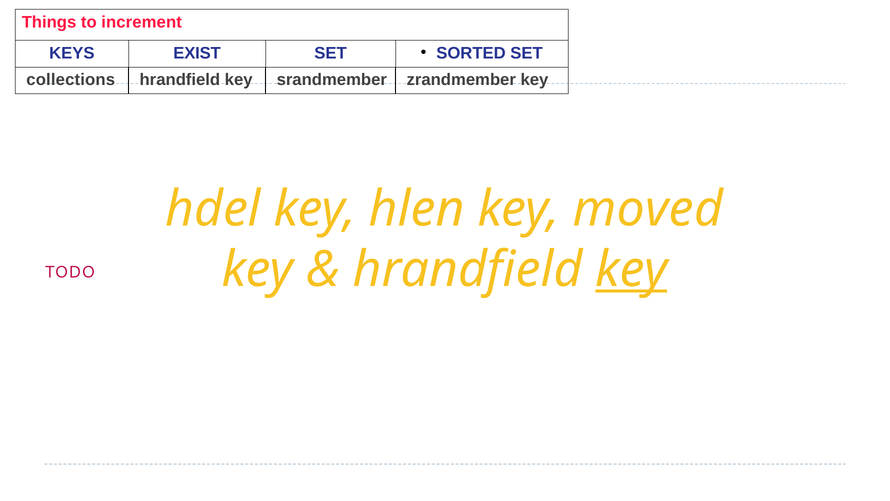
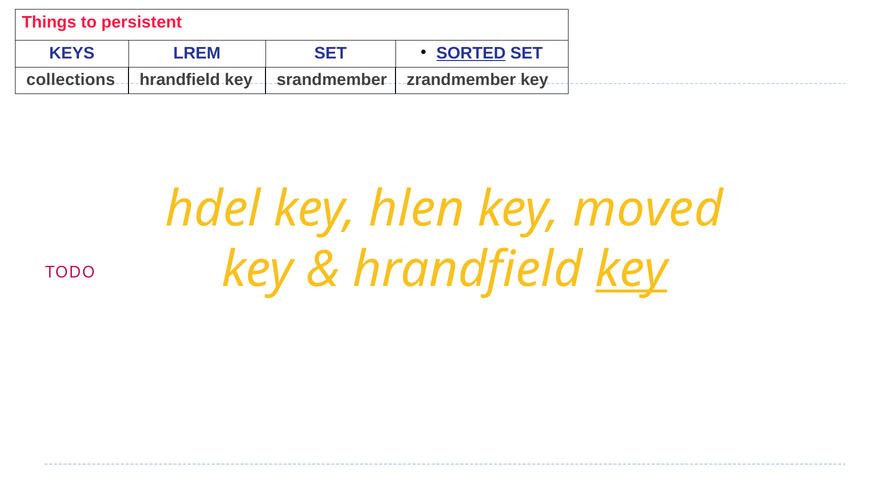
increment: increment -> persistent (142, 22)
EXIST: EXIST -> LREM (197, 53)
SORTED underline: none -> present (471, 53)
